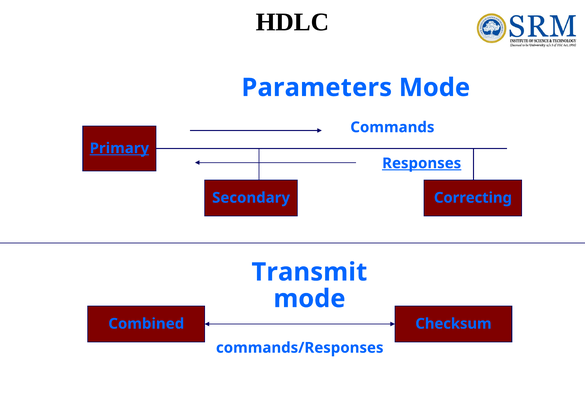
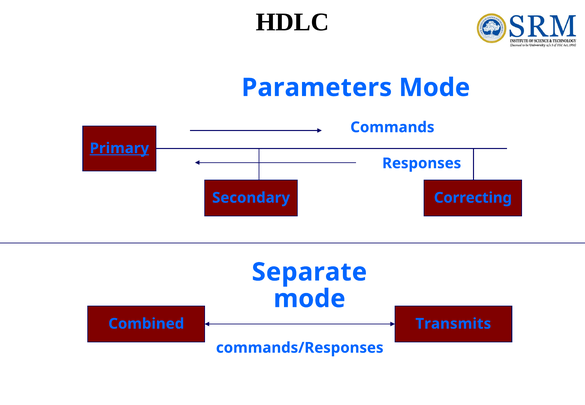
Responses underline: present -> none (422, 163)
Transmit: Transmit -> Separate (309, 272)
Checksum: Checksum -> Transmits (453, 324)
